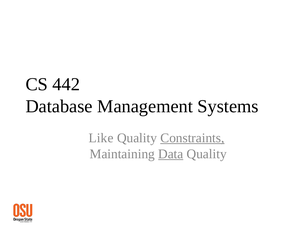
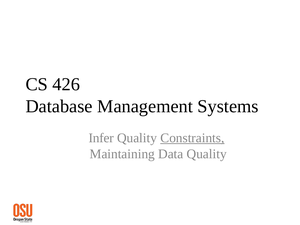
442: 442 -> 426 (66, 84)
Like: Like -> Infer (101, 138)
Data underline: present -> none (171, 154)
